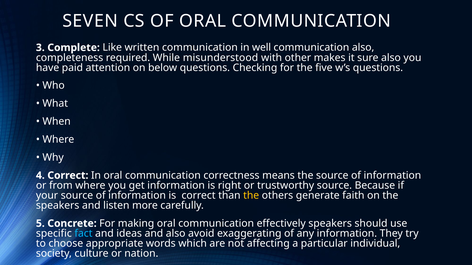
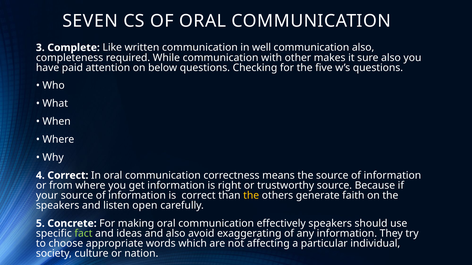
While misunderstood: misunderstood -> communication (221, 58)
more: more -> open (145, 206)
fact colour: light blue -> light green (83, 234)
